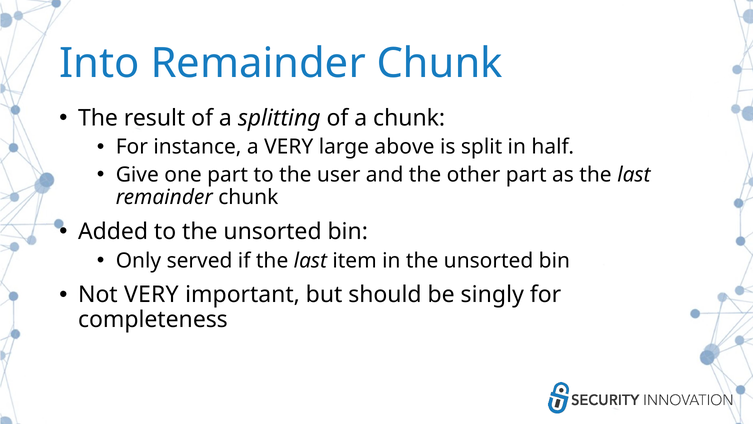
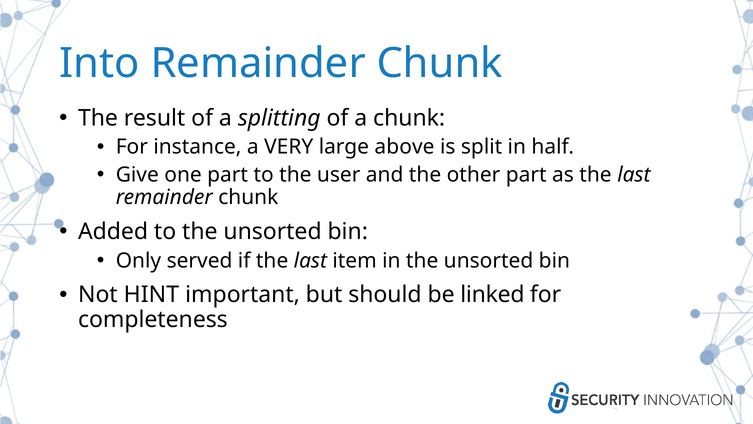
Not VERY: VERY -> HINT (151, 294)
singly: singly -> linked (492, 294)
